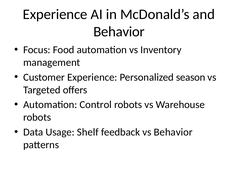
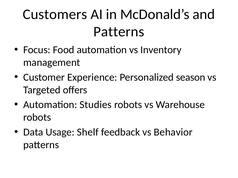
Experience: Experience -> Customers (55, 14)
Behavior: Behavior -> Patterns (119, 32)
Control: Control -> Studies (96, 105)
